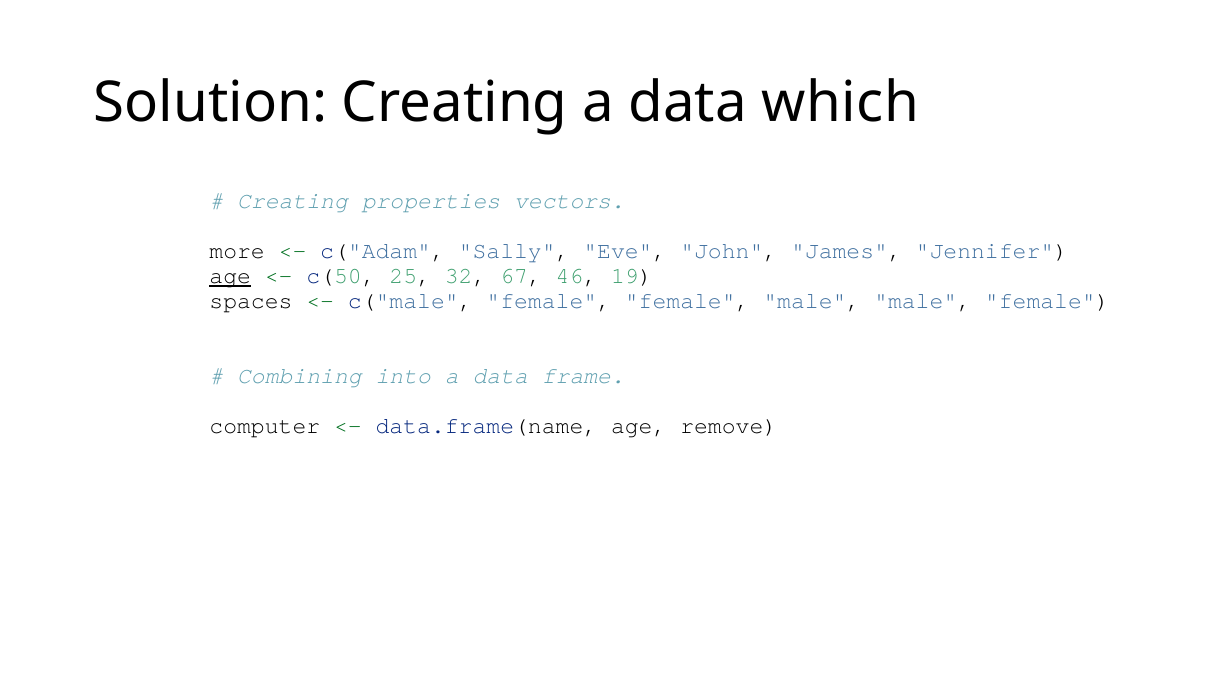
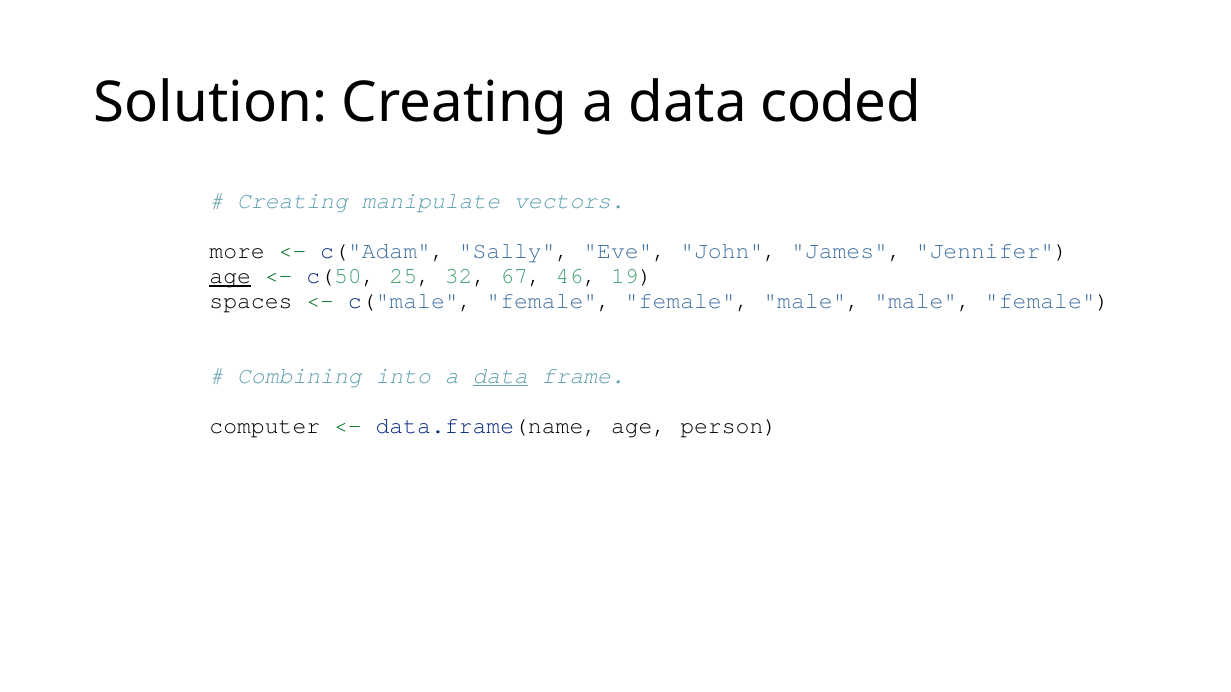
which: which -> coded (841, 103)
properties: properties -> manipulate (431, 201)
data underline: none -> present (500, 376)
remove: remove -> person (729, 426)
